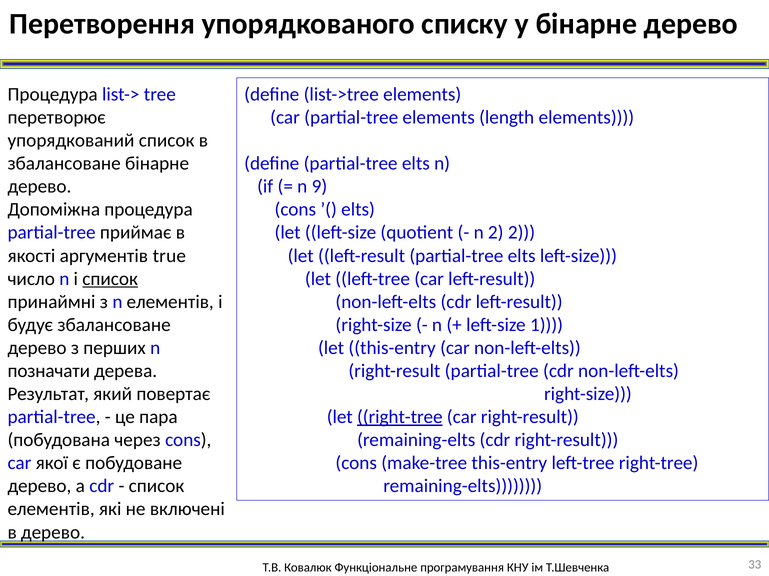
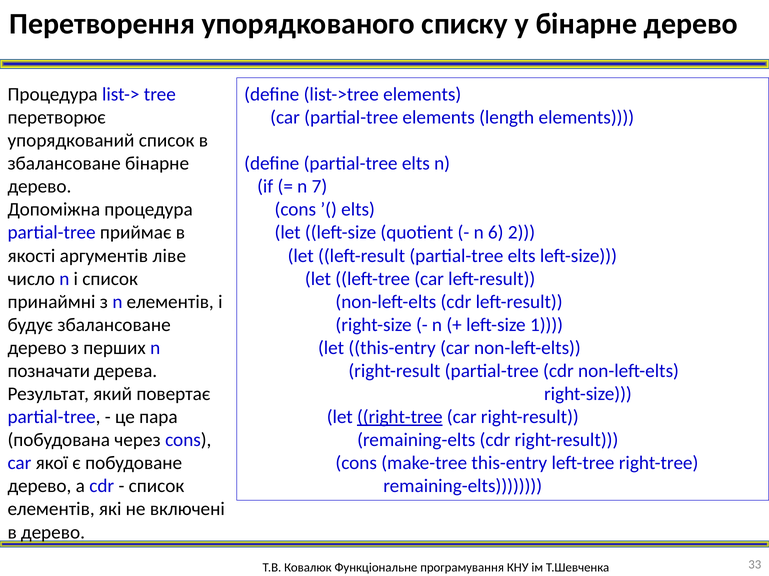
9: 9 -> 7 (319, 187)
n 2: 2 -> 6 (496, 233)
true: true -> ліве (169, 256)
список underline: present -> none (110, 279)
